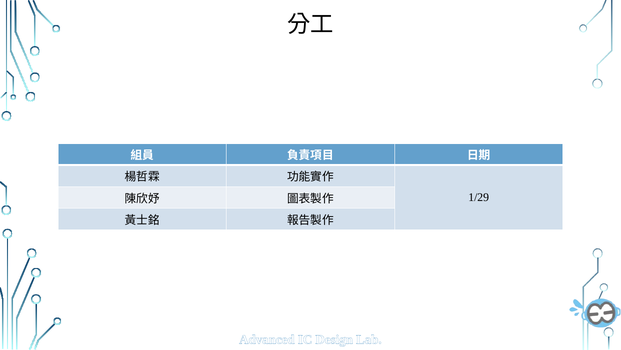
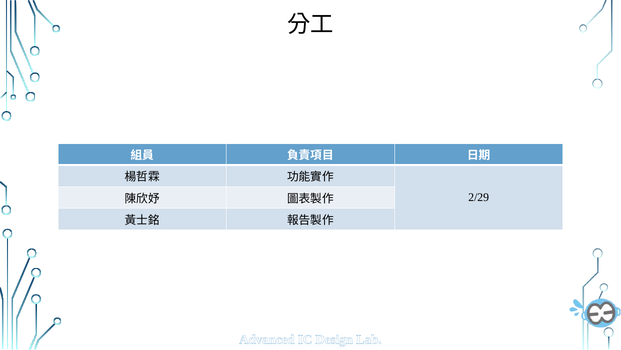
1/29: 1/29 -> 2/29 (479, 197)
